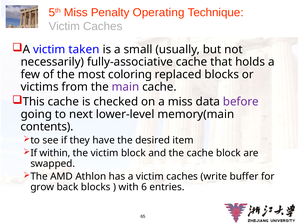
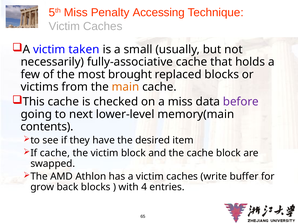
Operating: Operating -> Accessing (159, 12)
coloring: coloring -> brought (130, 75)
main colour: purple -> orange (125, 87)
If within: within -> cache (55, 153)
6: 6 -> 4 (144, 187)
